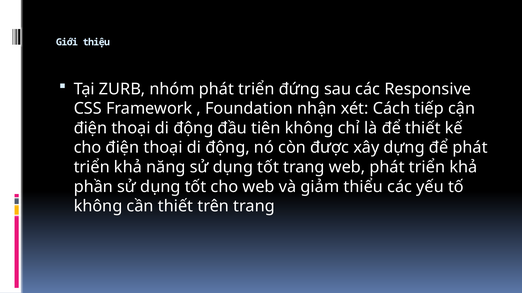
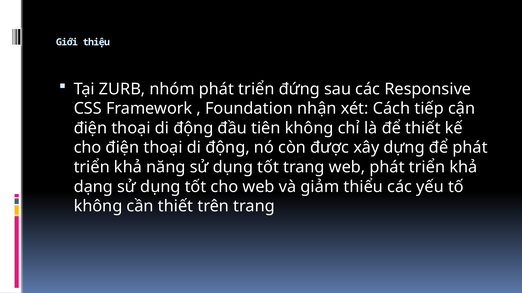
phần: phần -> dạng (93, 187)
